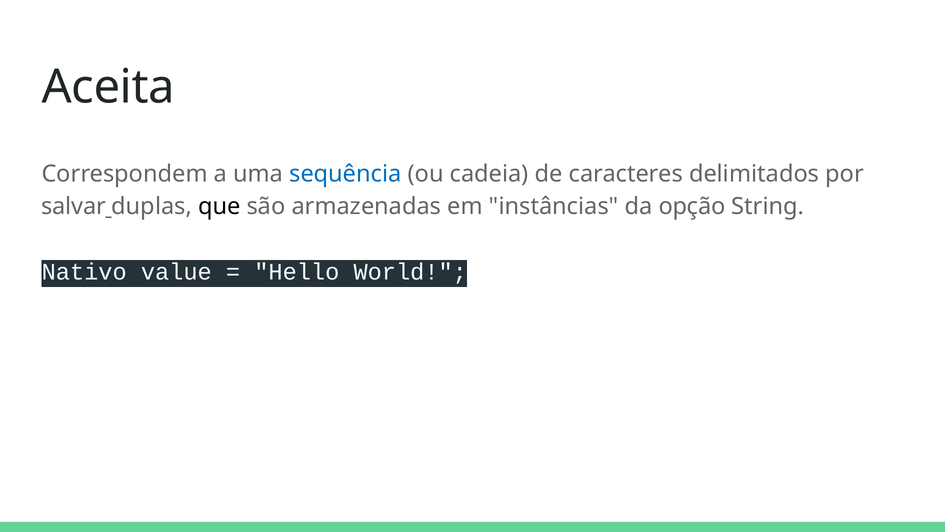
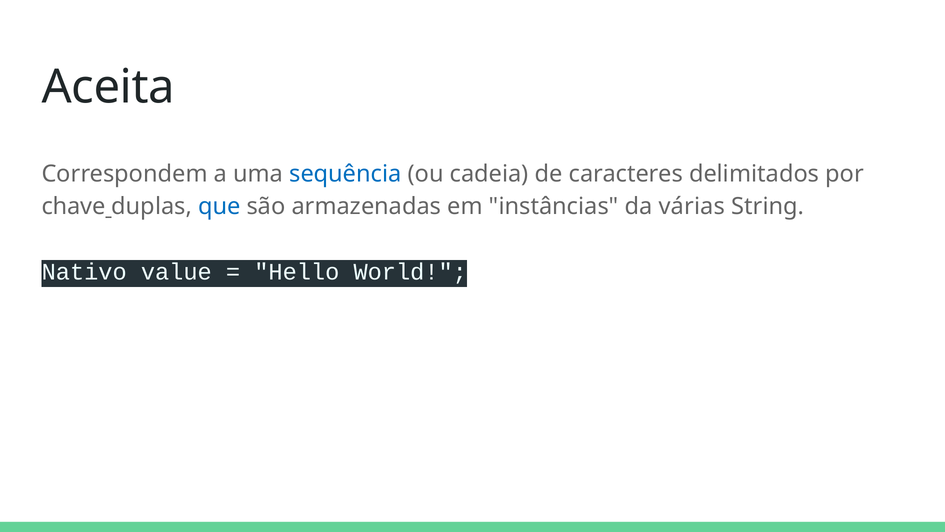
salvar: salvar -> chave (74, 206)
que colour: black -> blue (219, 206)
opção: opção -> várias (692, 206)
